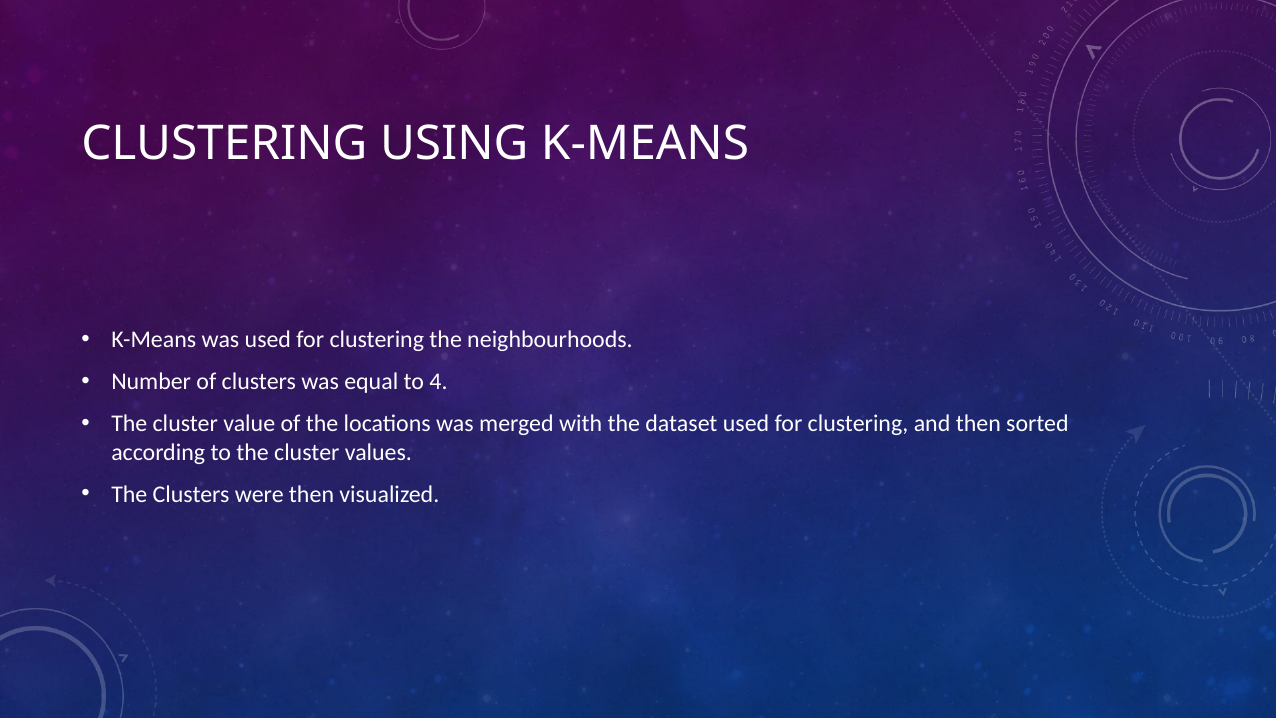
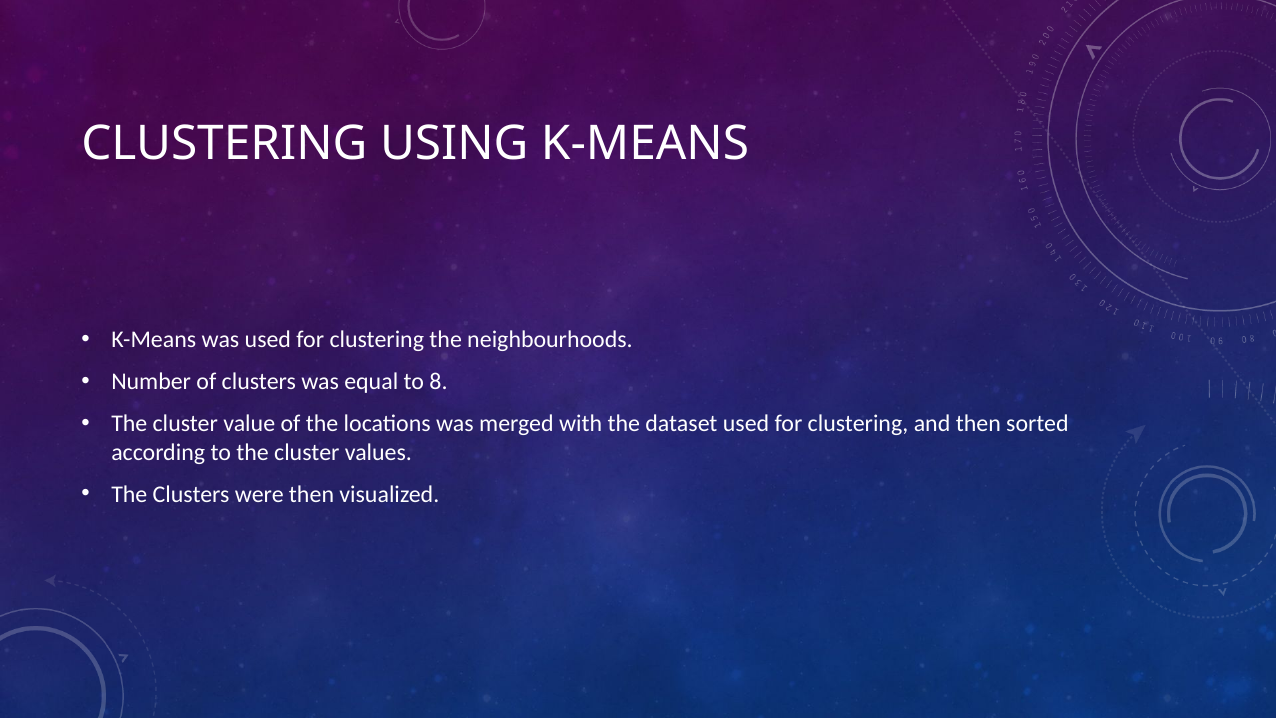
4: 4 -> 8 (439, 381)
